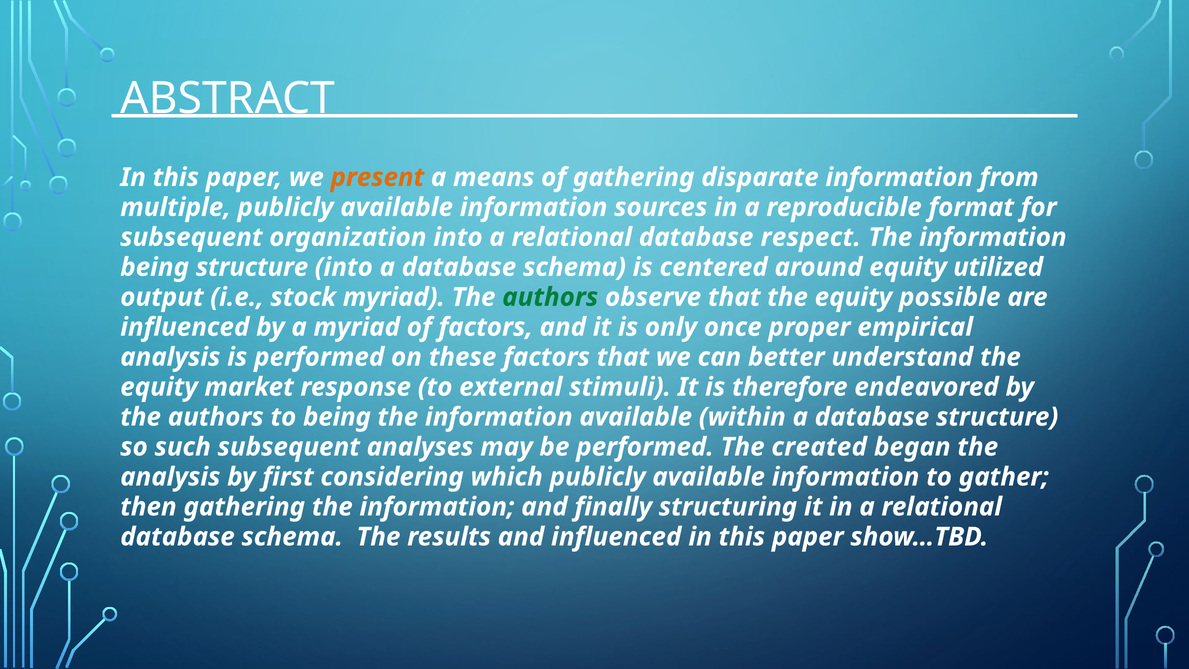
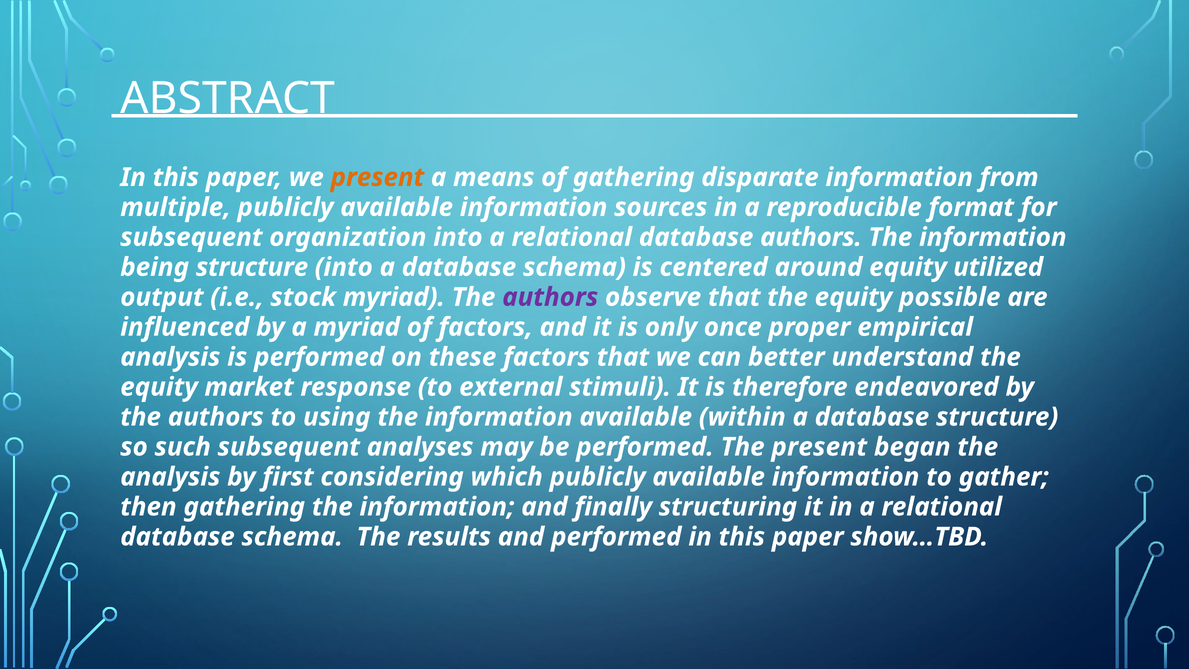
database respect: respect -> authors (811, 237)
authors colour: green -> purple (550, 297)
to being: being -> using (337, 417)
The created: created -> present (819, 447)
and influenced: influenced -> performed (616, 537)
